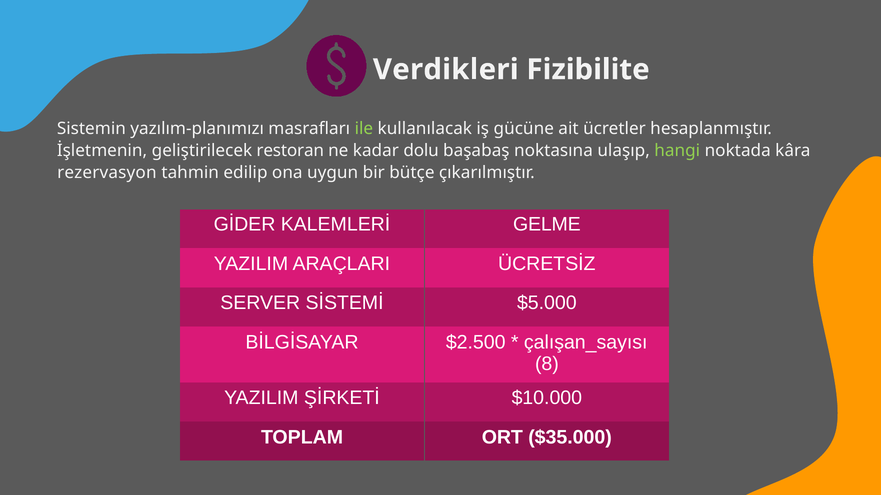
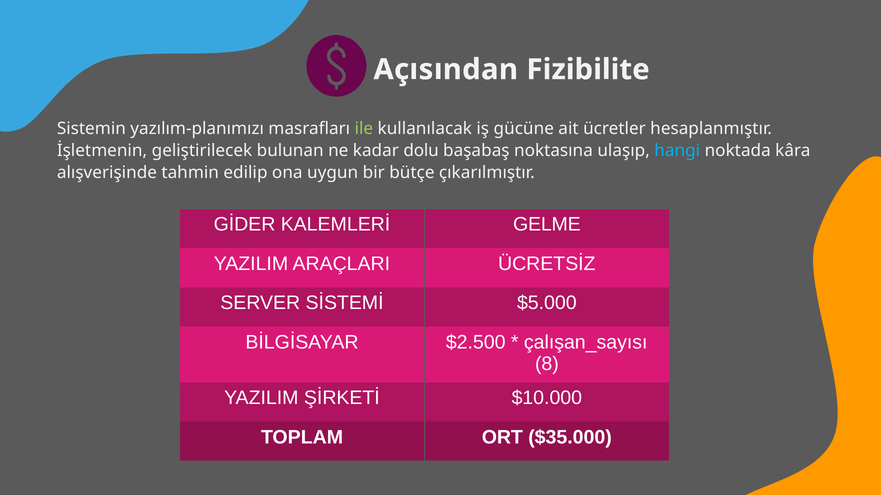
Verdikleri: Verdikleri -> Açısından (446, 70)
restoran: restoran -> bulunan (290, 151)
hangi colour: light green -> light blue (677, 151)
rezervasyon: rezervasyon -> alışverişinde (107, 173)
